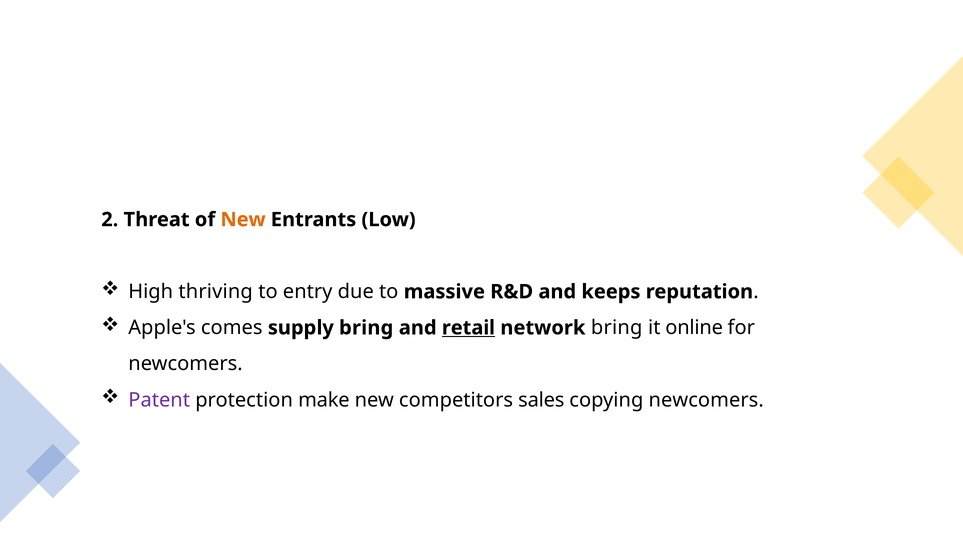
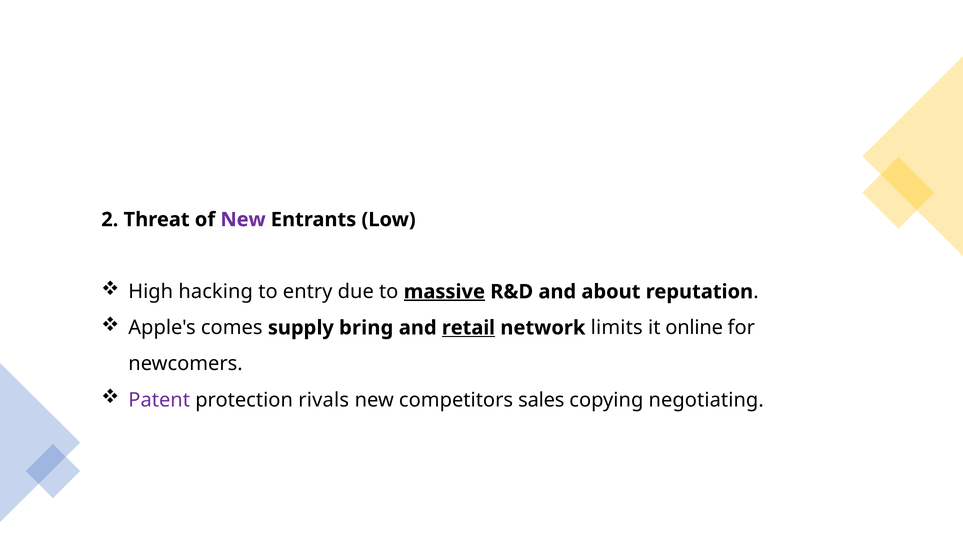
New colour: orange -> purple (243, 220)
thriving: thriving -> hacking (216, 292)
massive underline: none -> present (444, 292)
keeps: keeps -> about (611, 292)
network bring: bring -> limits (617, 328)
make: make -> rivals (324, 400)
copying newcomers: newcomers -> negotiating (706, 400)
